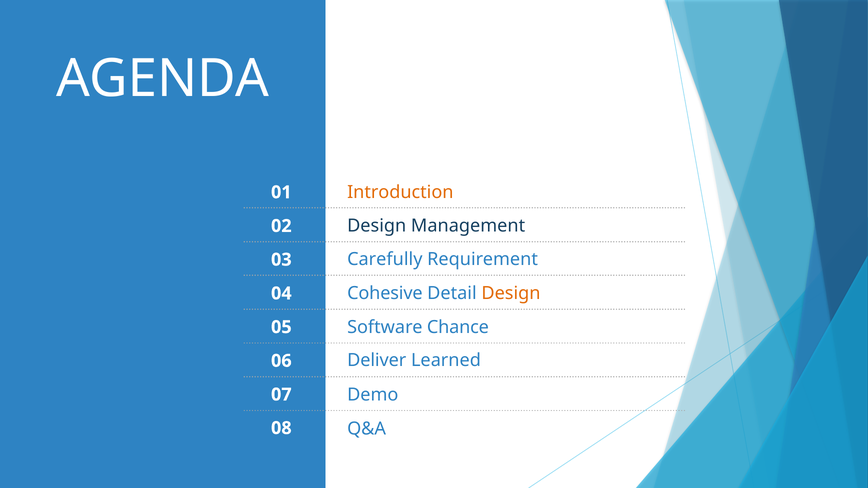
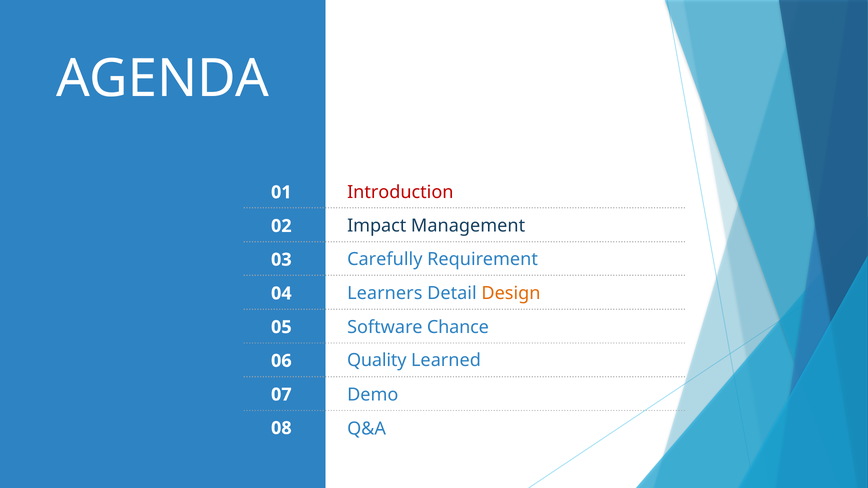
Introduction colour: orange -> red (400, 192)
Design: Design -> Impact (377, 226)
Cohesive: Cohesive -> Learners (385, 293)
Deliver: Deliver -> Quality (377, 360)
